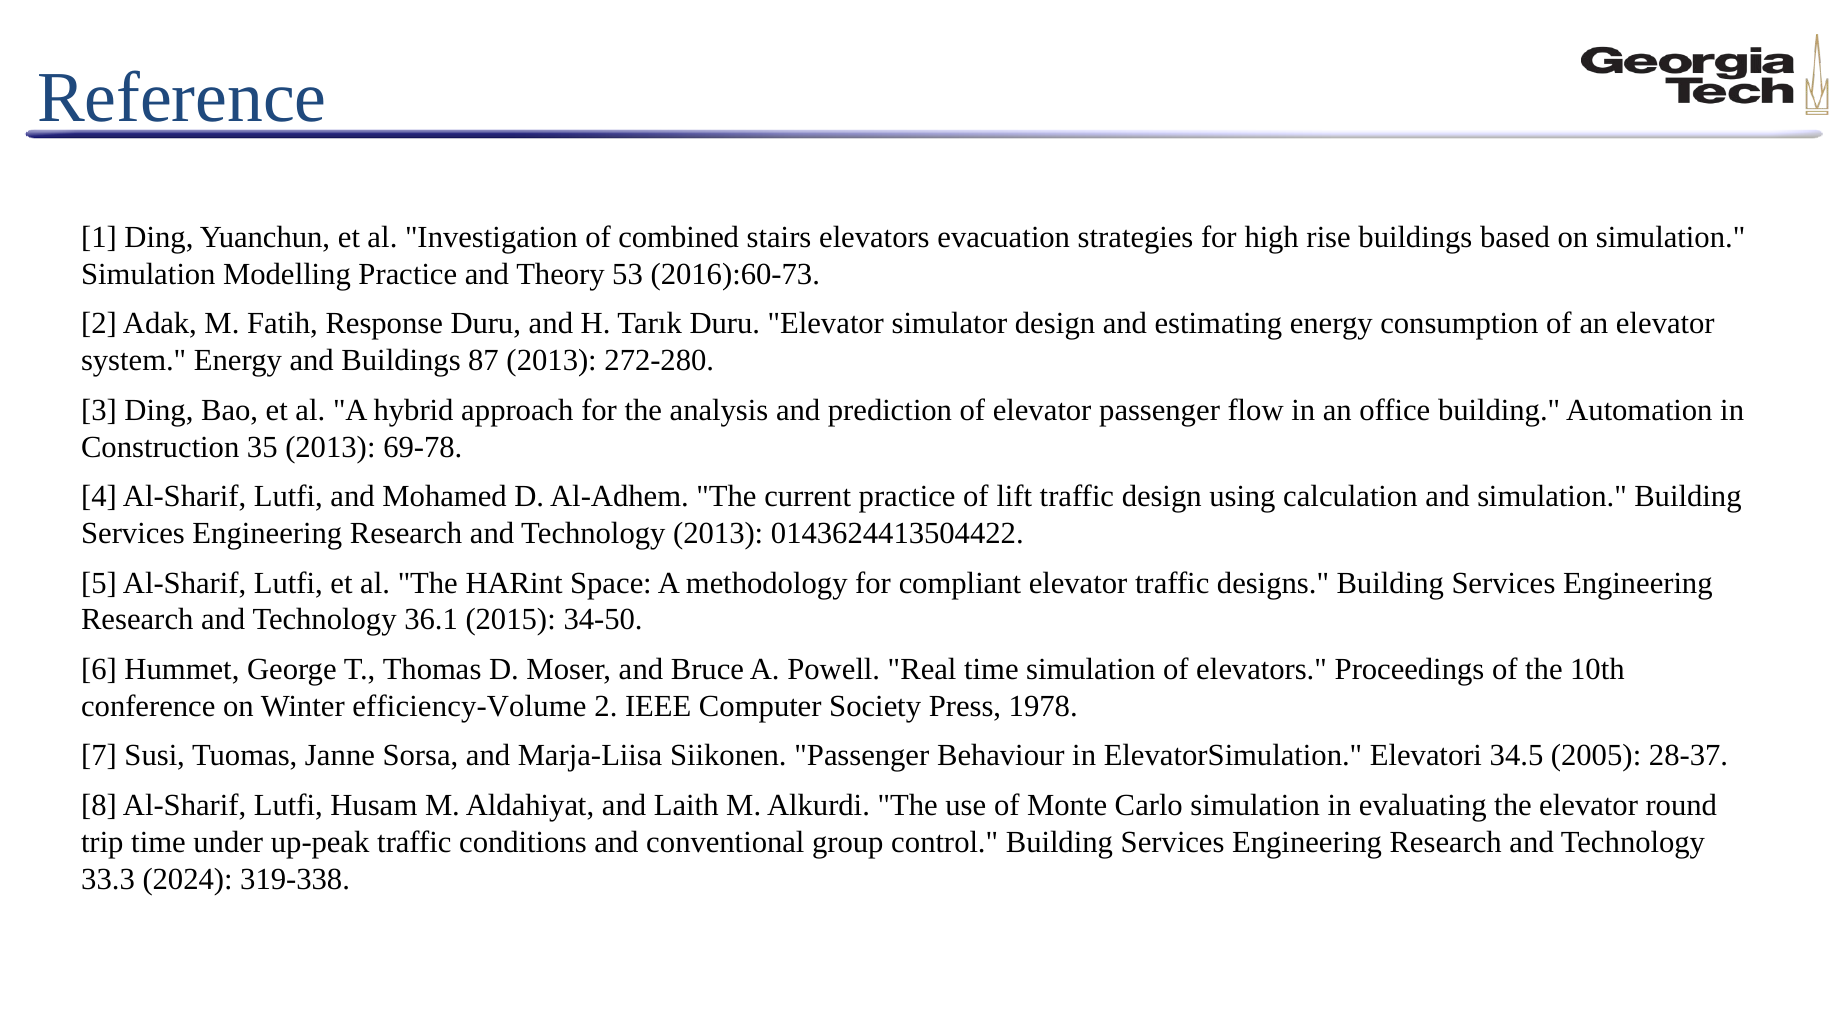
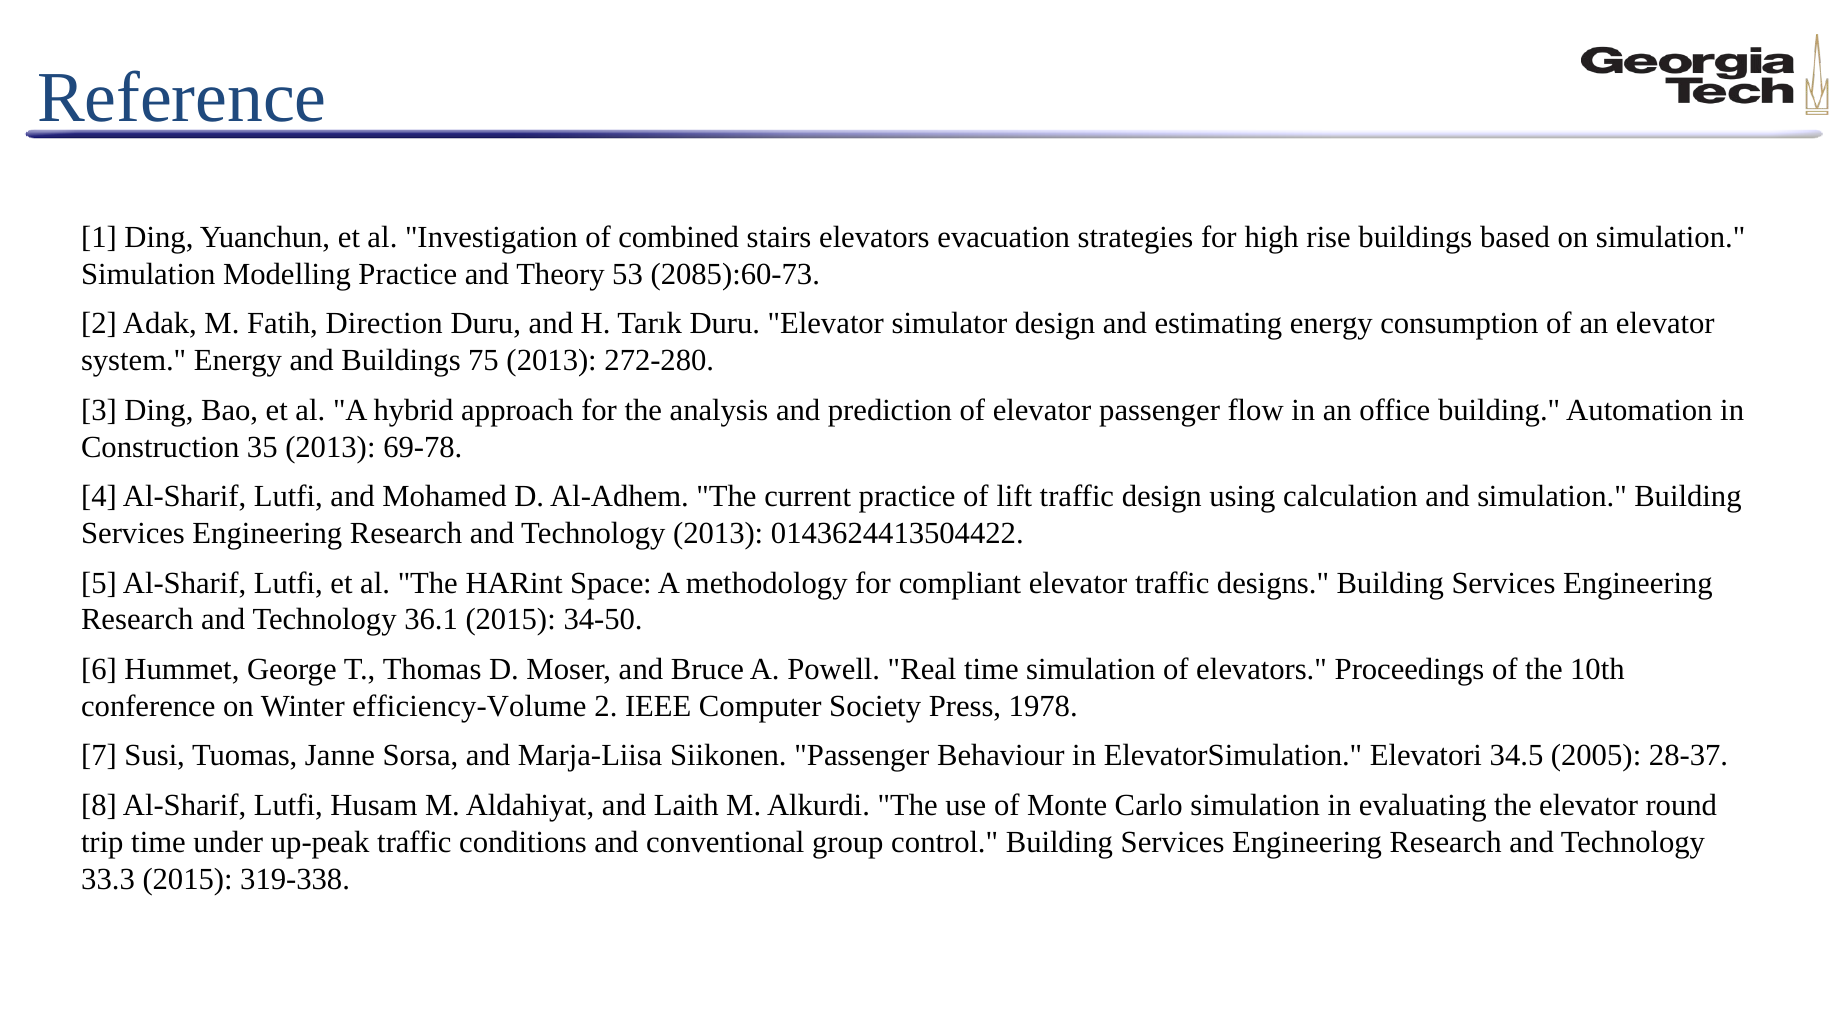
2016):60-73: 2016):60-73 -> 2085):60-73 (735, 274)
Response: Response -> Direction (384, 324)
87: 87 -> 75 (483, 361)
33.3 2024: 2024 -> 2015 (188, 879)
